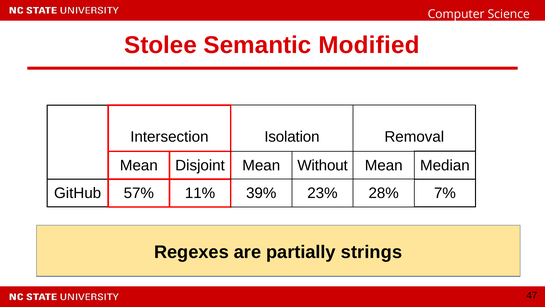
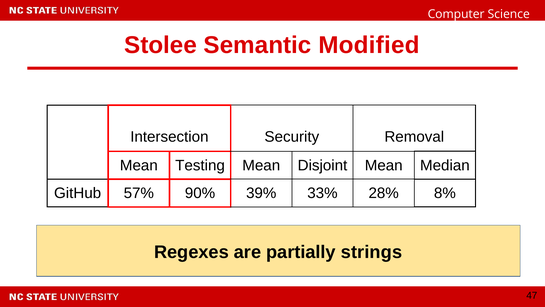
Isolation: Isolation -> Security (292, 137)
Disjoint: Disjoint -> Testing (200, 165)
Without: Without -> Disjoint (322, 165)
11%: 11% -> 90% (200, 193)
23%: 23% -> 33% (322, 193)
7%: 7% -> 8% (445, 193)
